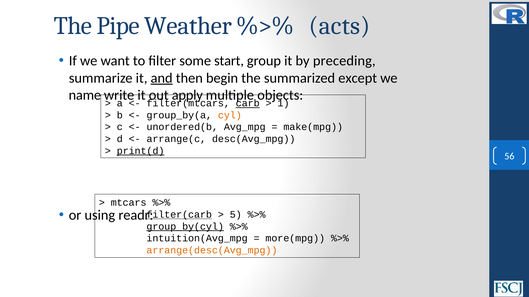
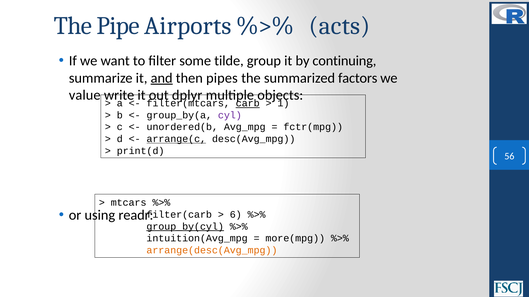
Weather: Weather -> Airports (188, 26)
start: start -> tilde (229, 61)
preceding: preceding -> continuing (344, 61)
begin: begin -> pipes (222, 78)
except: except -> factors (358, 78)
name: name -> value (85, 95)
apply: apply -> dplyr (187, 95)
cyl colour: orange -> purple (230, 115)
make(mpg: make(mpg -> fctr(mpg (313, 127)
arrange(c underline: none -> present (176, 139)
print(d underline: present -> none (141, 151)
filter(carb underline: present -> none (179, 215)
5: 5 -> 6 (236, 215)
